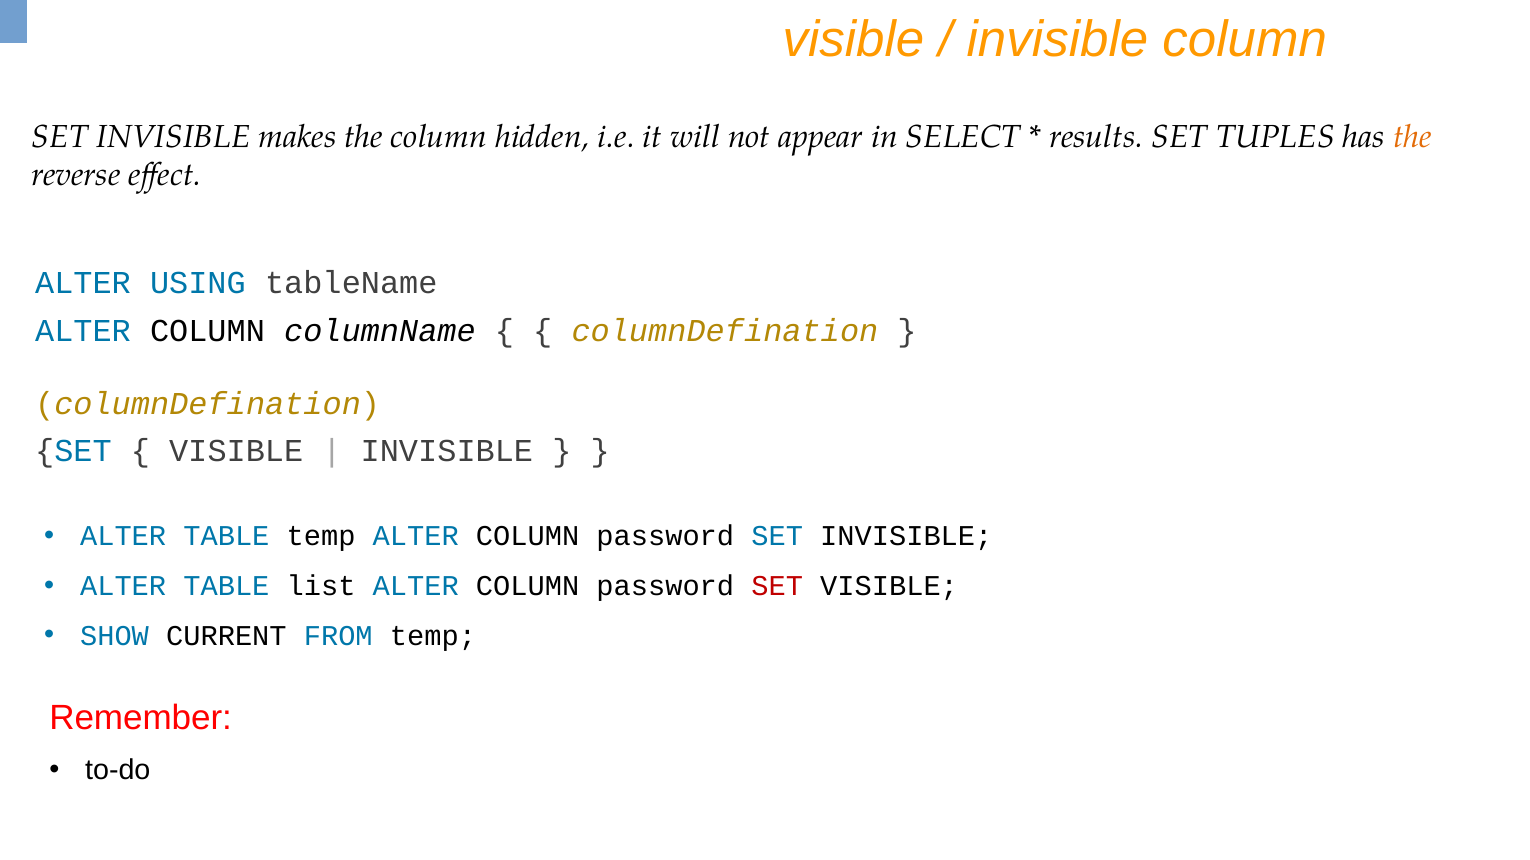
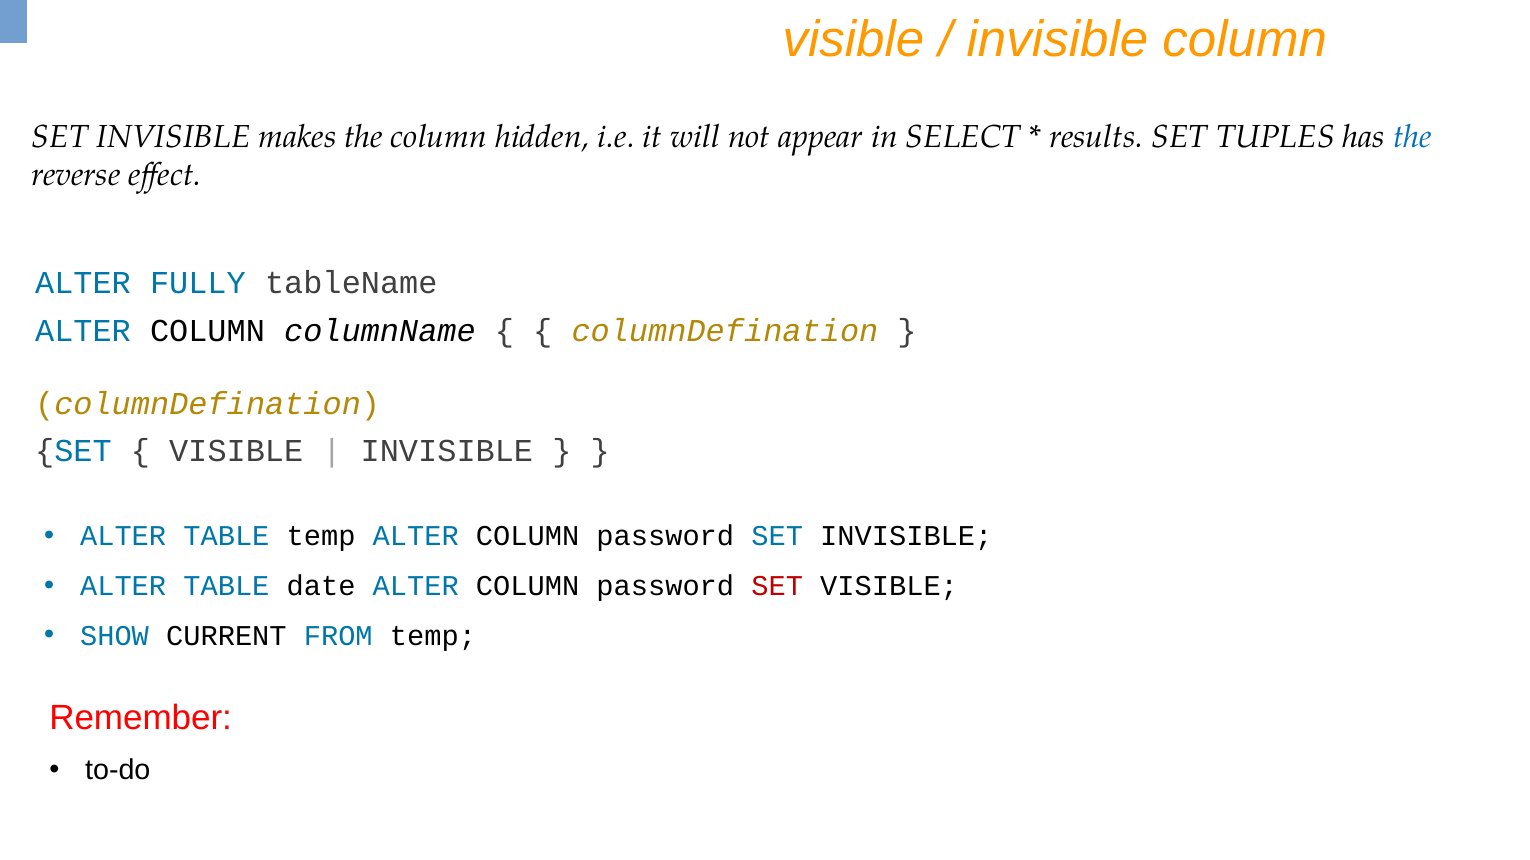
the colour: orange -> blue (1413, 137)
USING: USING -> FULLY (198, 283)
list: list -> date (321, 587)
